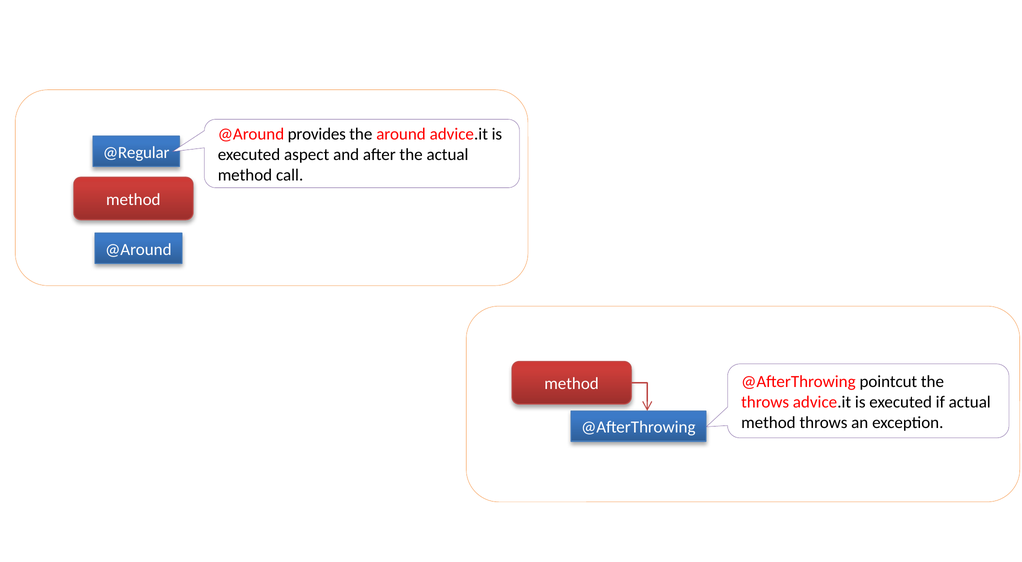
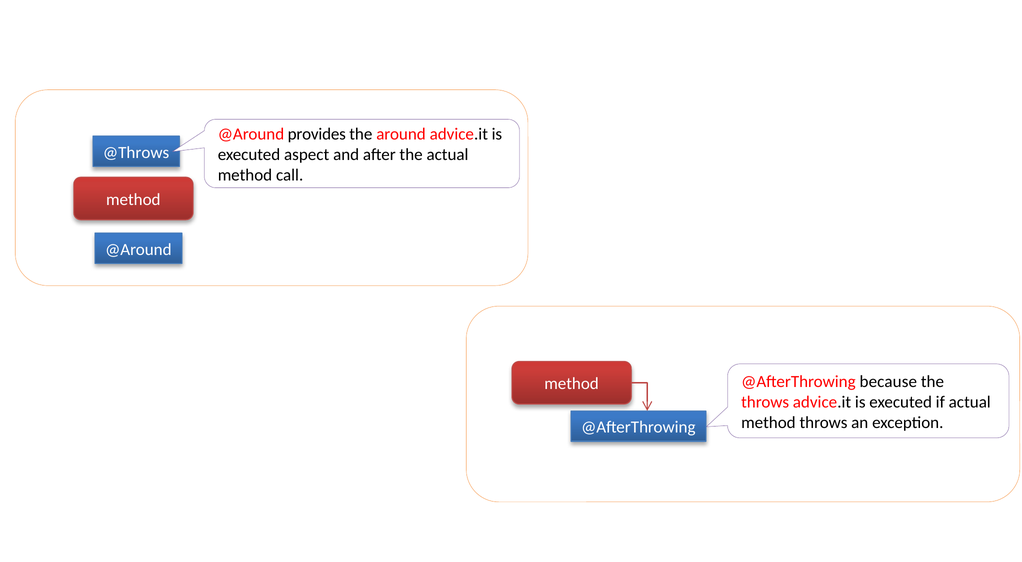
@Regular: @Regular -> @Throws (136, 153)
pointcut: pointcut -> because (888, 382)
